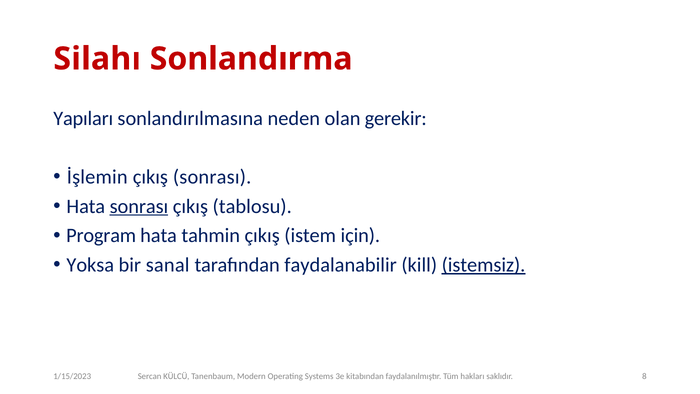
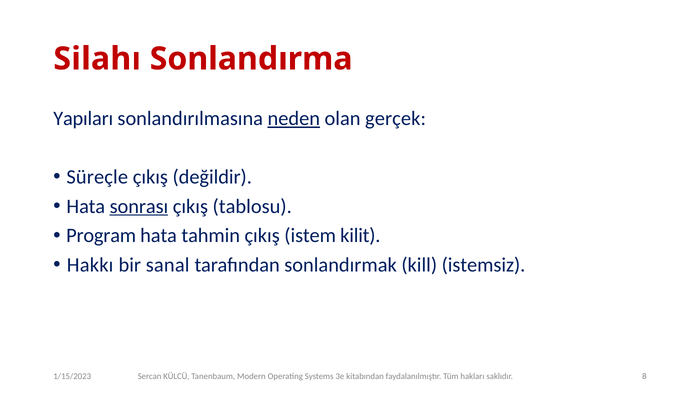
neden underline: none -> present (294, 118)
gerekir: gerekir -> gerçek (396, 118)
İşlemin: İşlemin -> Süreçle (97, 177)
çıkış sonrası: sonrası -> değildir (212, 177)
için: için -> kilit (360, 236)
Yoksa: Yoksa -> Hakkı (90, 265)
faydalanabilir: faydalanabilir -> sonlandırmak (341, 265)
istemsiz underline: present -> none (483, 265)
